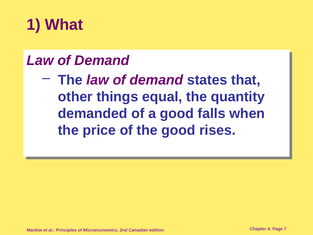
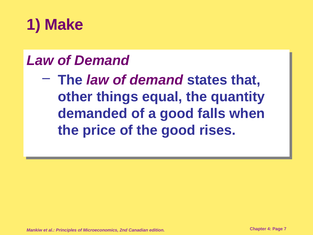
What: What -> Make (64, 25)
